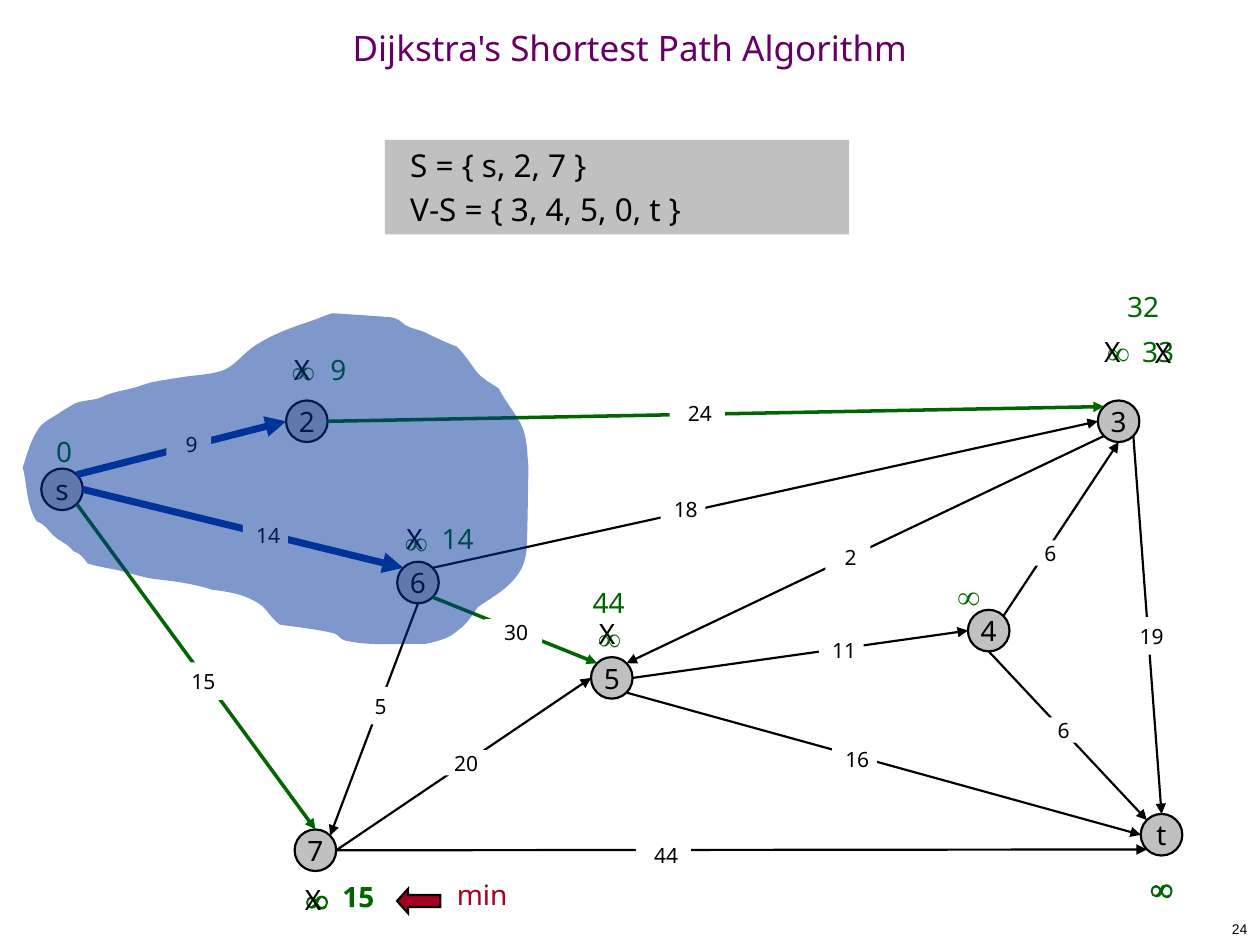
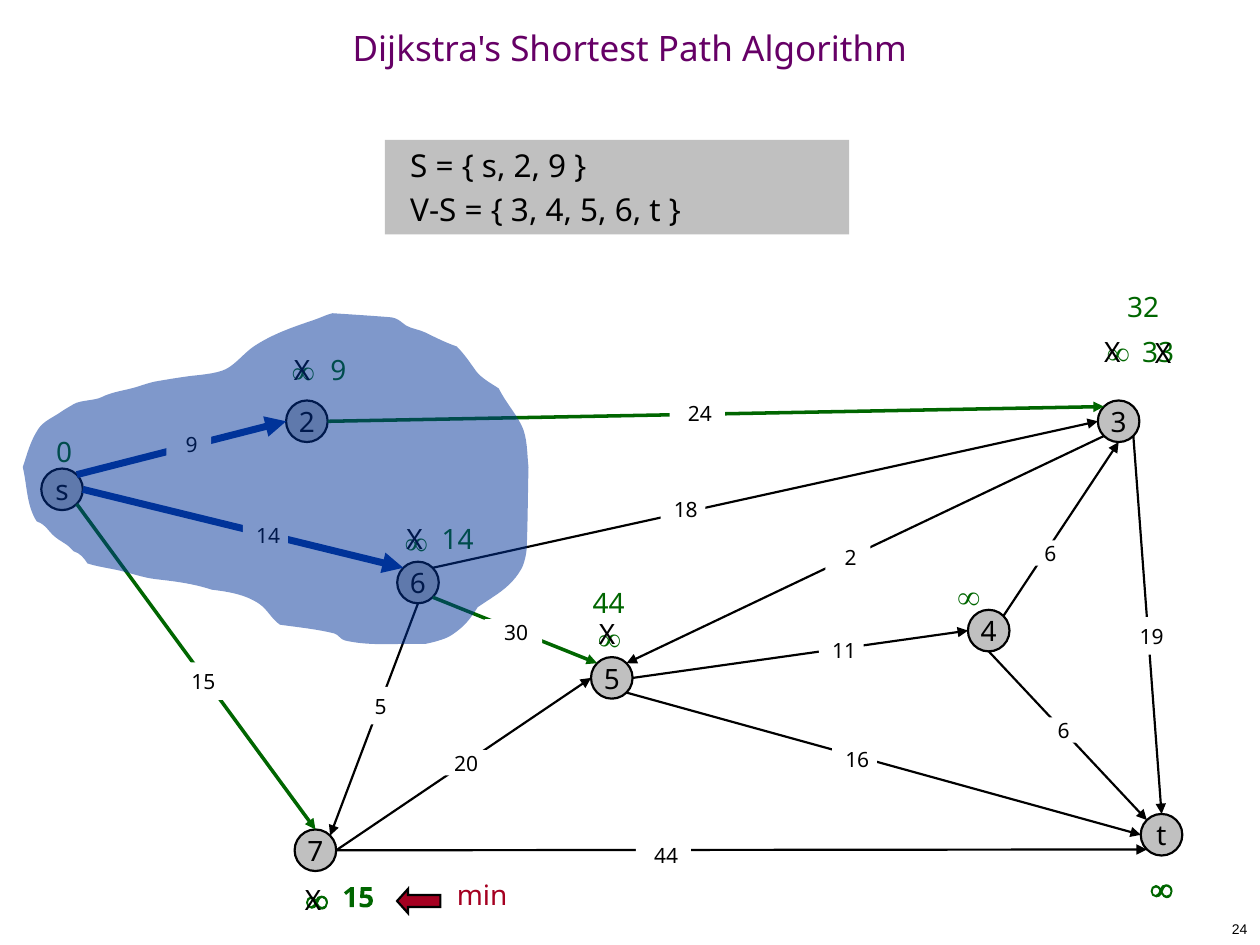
s 2 7: 7 -> 9 (557, 167)
5 0: 0 -> 6 (628, 211)
